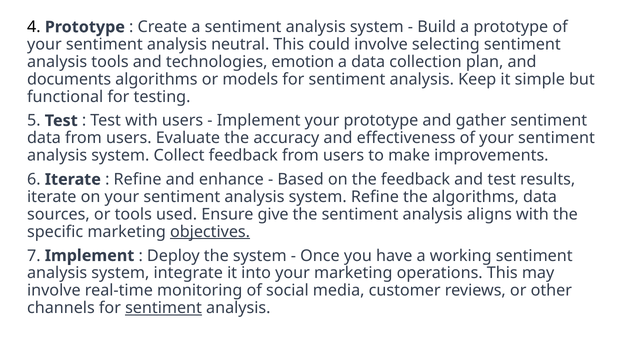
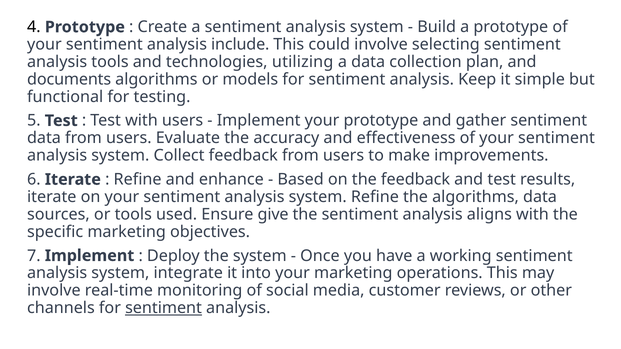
neutral: neutral -> include (240, 44)
emotion: emotion -> utilizing (303, 62)
objectives underline: present -> none (210, 232)
